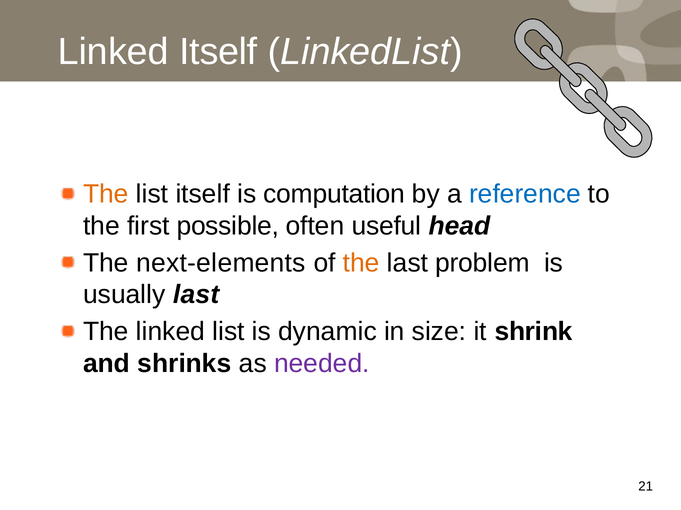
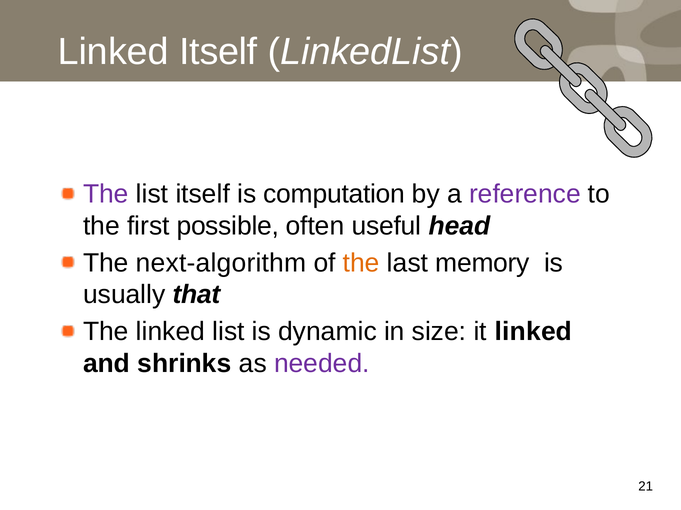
The colour: orange -> purple (106, 194)
reference colour: blue -> purple (525, 194)
next-elements: next-elements -> next-algorithm (221, 263)
problem: problem -> memory (483, 263)
usually last: last -> that (196, 295)
it shrink: shrink -> linked (533, 332)
